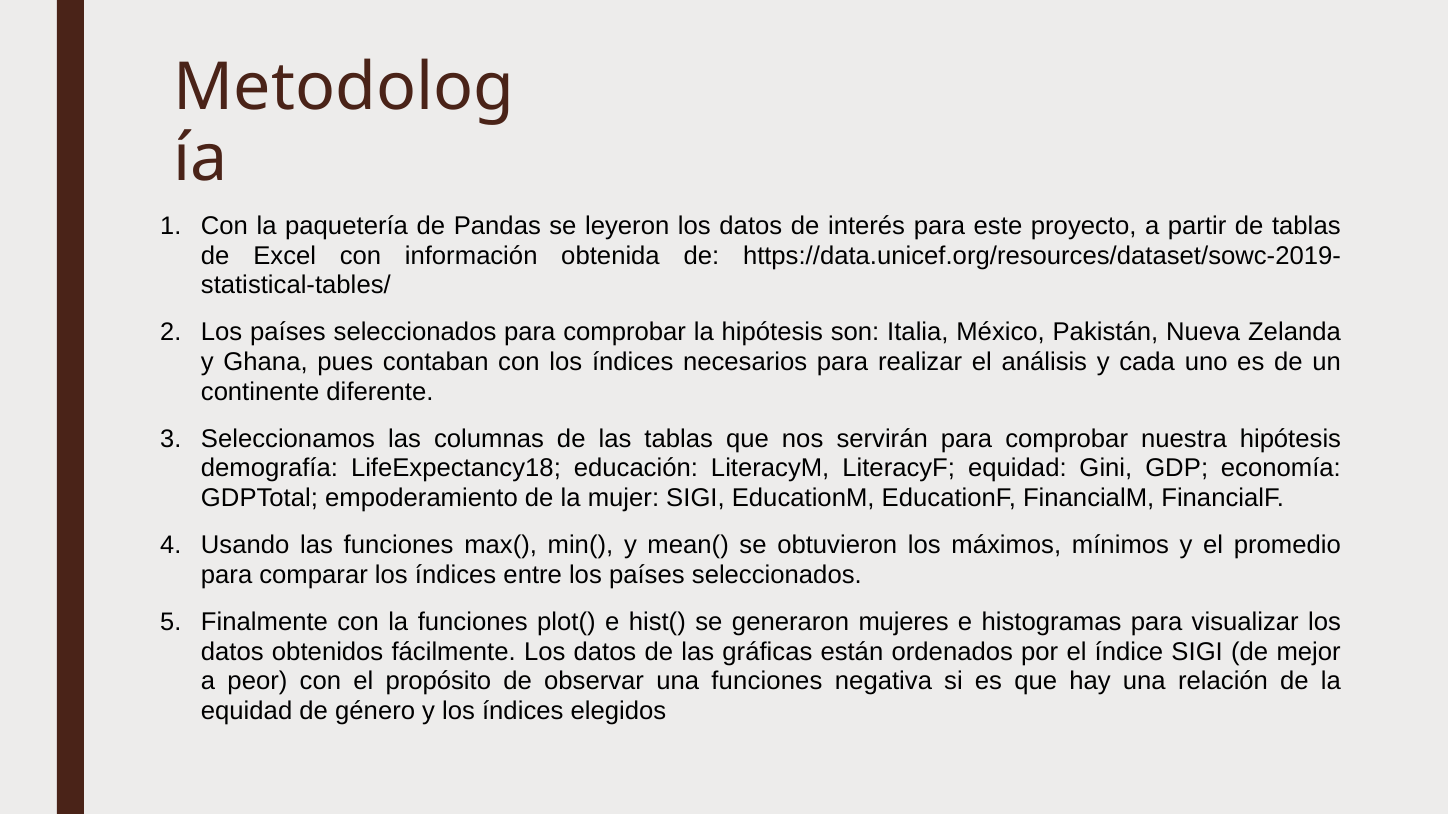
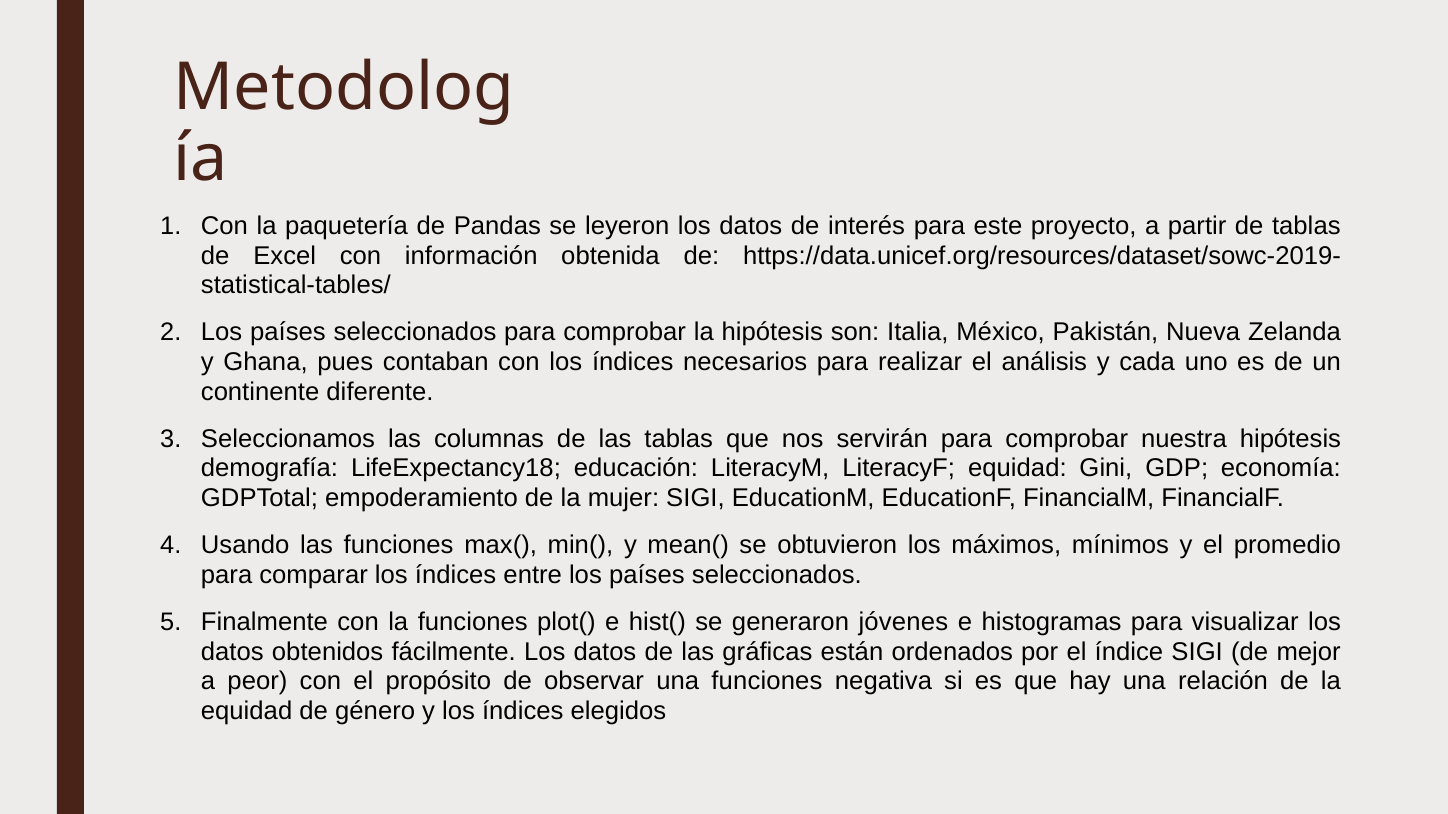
mujeres: mujeres -> jóvenes (903, 622)
